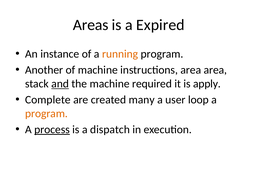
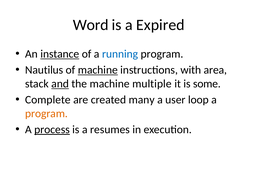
Areas: Areas -> Word (91, 25)
instance underline: none -> present (60, 54)
running colour: orange -> blue (120, 54)
Another: Another -> Nautilus (44, 70)
machine underline: none -> present (98, 70)
instructions area: area -> with (191, 70)
required: required -> multiple (152, 84)
apply: apply -> some (207, 84)
dispatch: dispatch -> resumes (110, 130)
